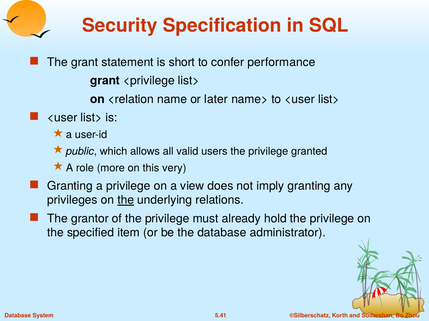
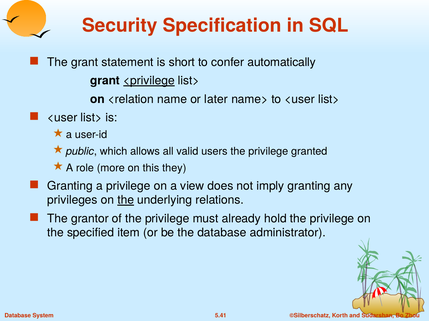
performance: performance -> automatically (282, 62)
<privilege underline: none -> present (149, 81)
very: very -> they (174, 168)
